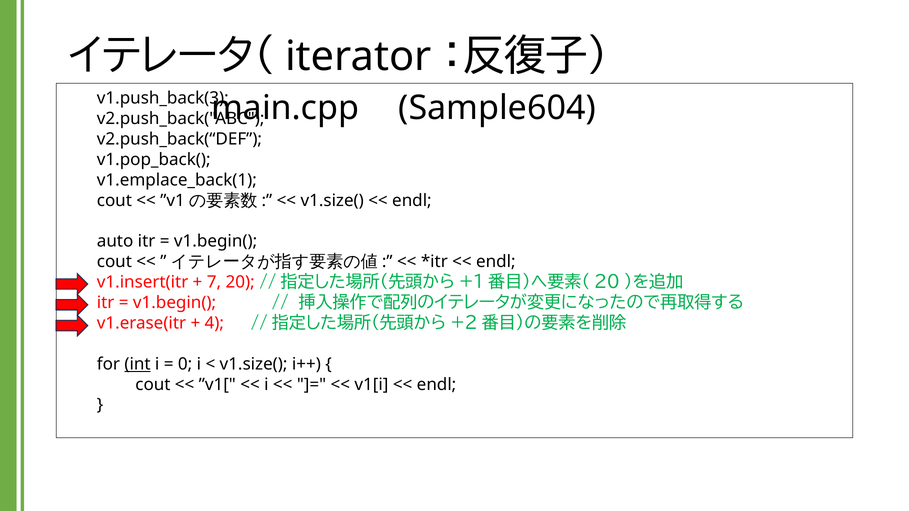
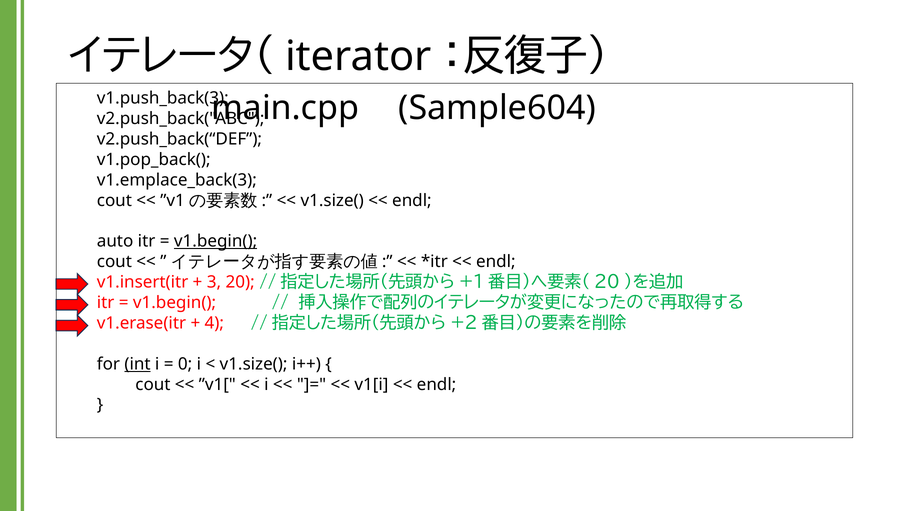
v1.emplace_back(1: v1.emplace_back(1 -> v1.emplace_back(3 (177, 180)
v1.begin( underline: none -> present (216, 241)
7: 7 -> 3 (214, 282)
